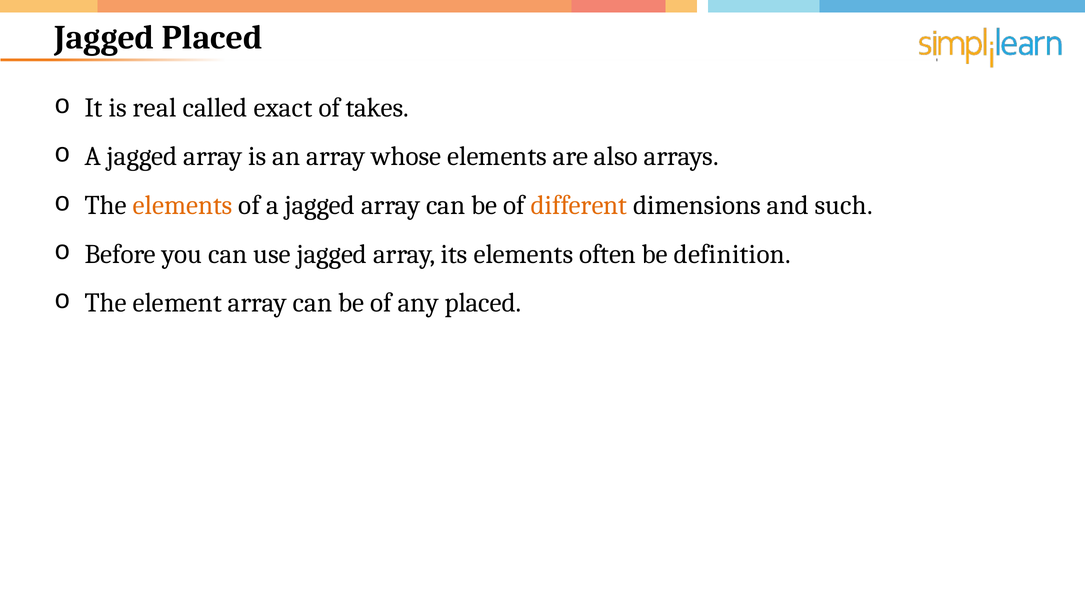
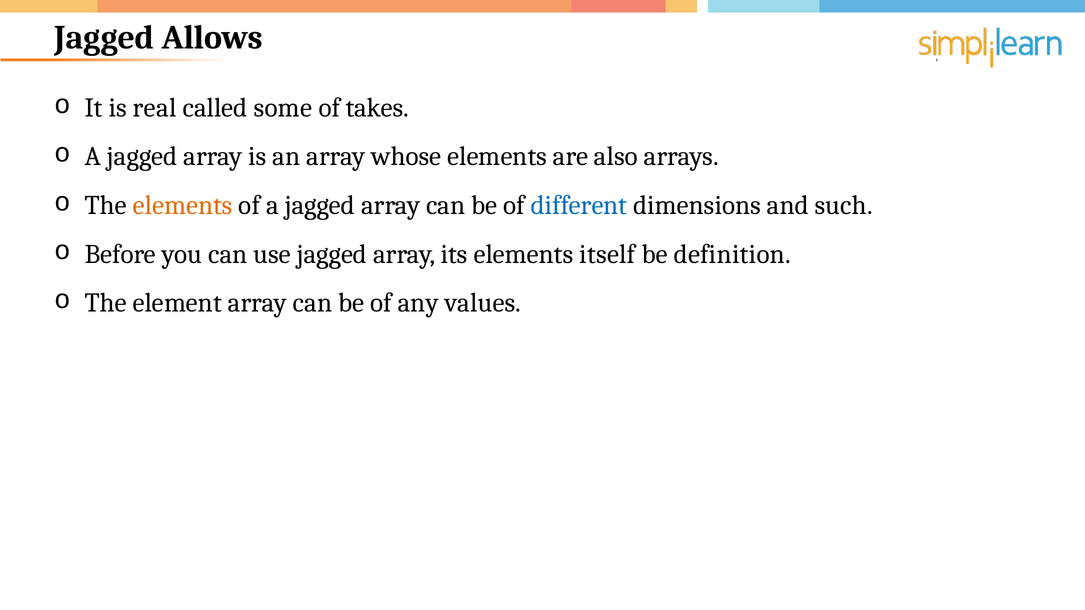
Jagged Placed: Placed -> Allows (212, 38)
exact: exact -> some (283, 108)
different colour: orange -> blue (579, 205)
often: often -> itself (607, 254)
any placed: placed -> values (483, 303)
